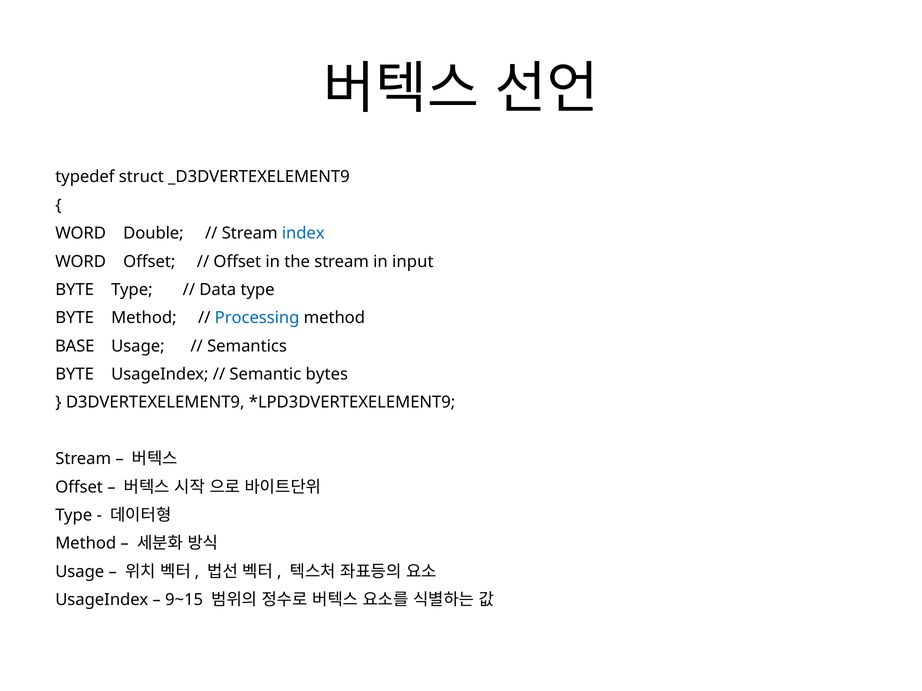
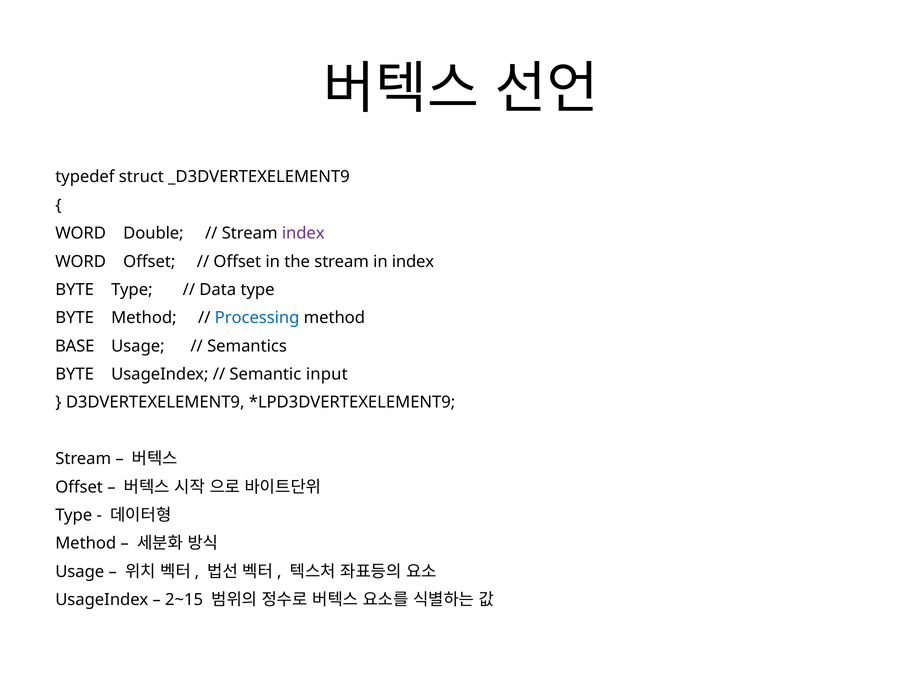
index colour: blue -> purple (303, 234)
in input: input -> index (413, 262)
bytes: bytes -> input (327, 375)
9~15: 9~15 -> 2~15 (184, 600)
